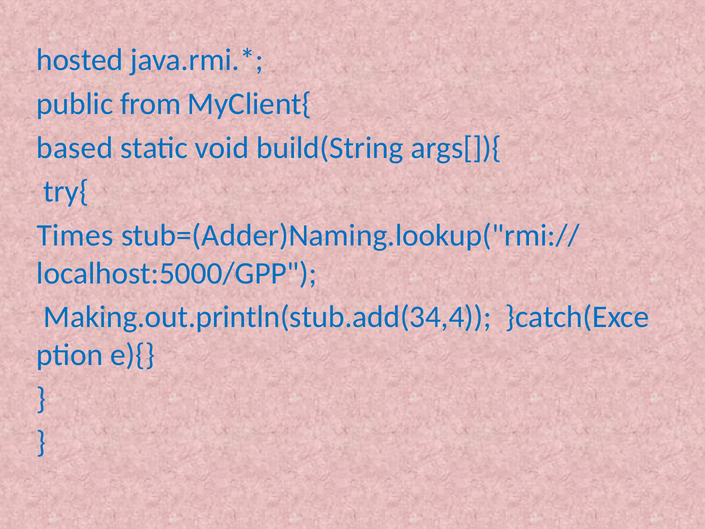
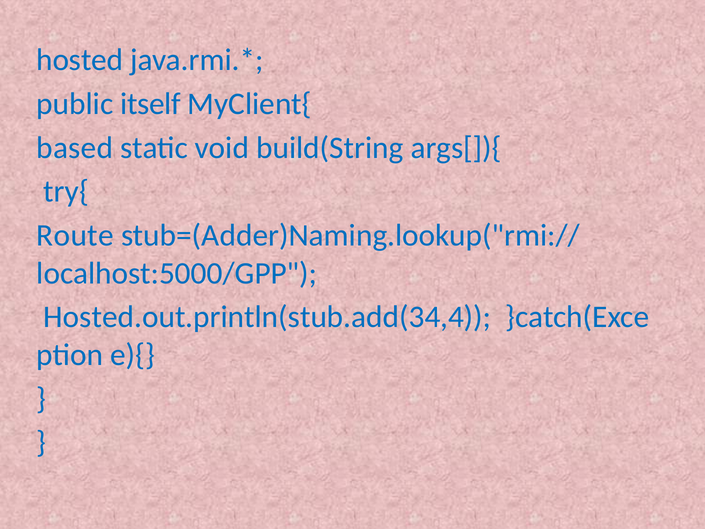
from: from -> itself (151, 104)
Times: Times -> Route (75, 235)
Making.out.println(stub.add(34,4: Making.out.println(stub.add(34,4 -> Hosted.out.println(stub.add(34,4 (267, 317)
